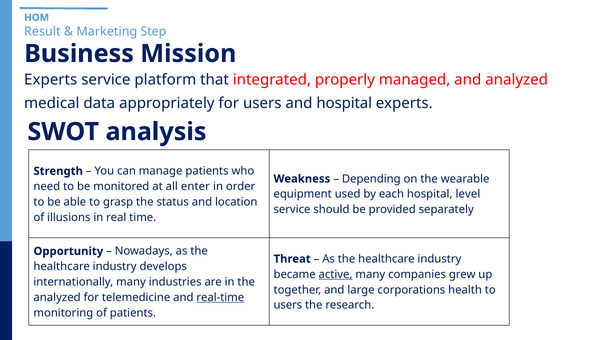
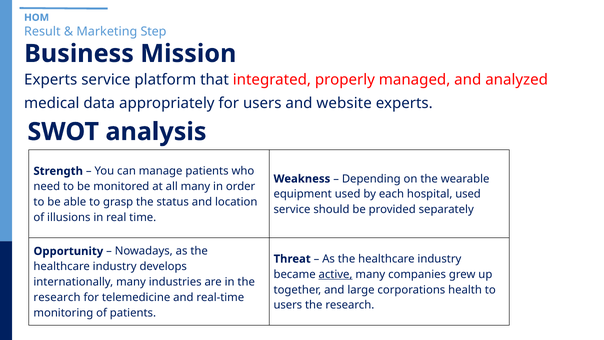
and hospital: hospital -> website (344, 103)
all enter: enter -> many (195, 186)
hospital level: level -> used (468, 194)
analyzed: analyzed -> research (57, 297)
real-time underline: present -> none (220, 297)
